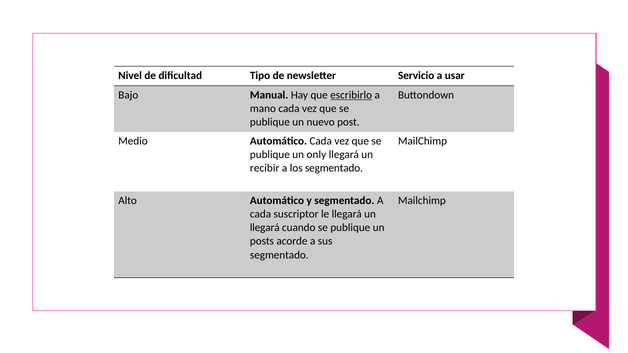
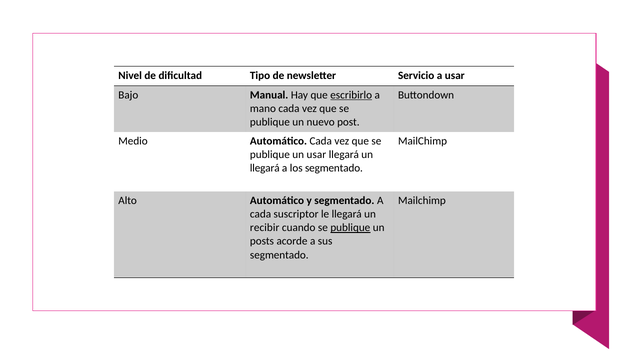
un only: only -> usar (316, 155)
recibir: recibir -> llegará (265, 168)
llegará: llegará -> recibir (265, 228)
publique underline: none -> present (350, 228)
